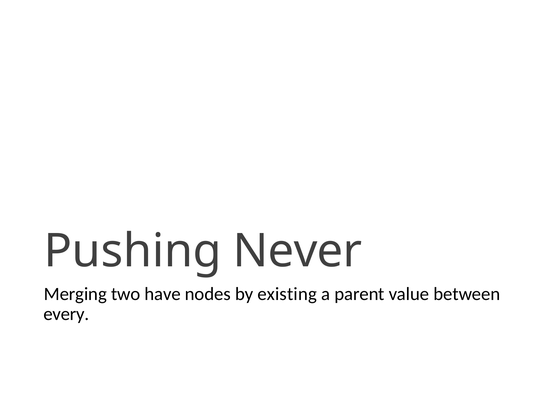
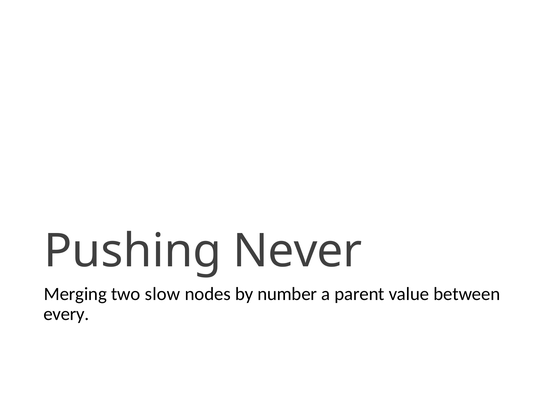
have: have -> slow (163, 294)
existing: existing -> number (287, 294)
